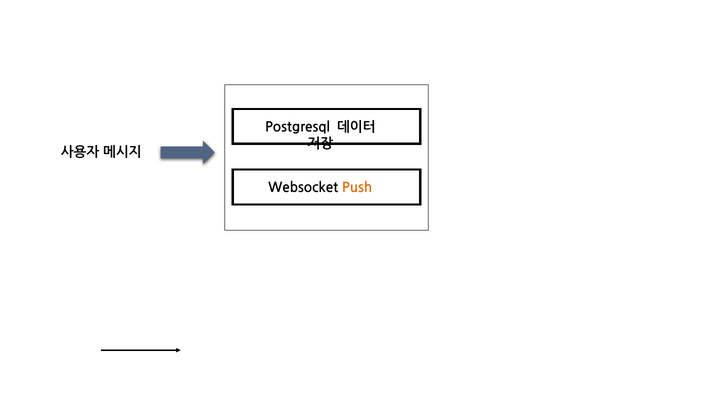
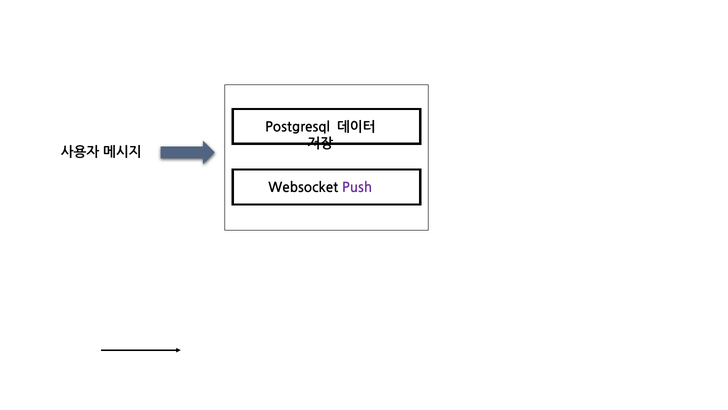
Push colour: orange -> purple (357, 188)
